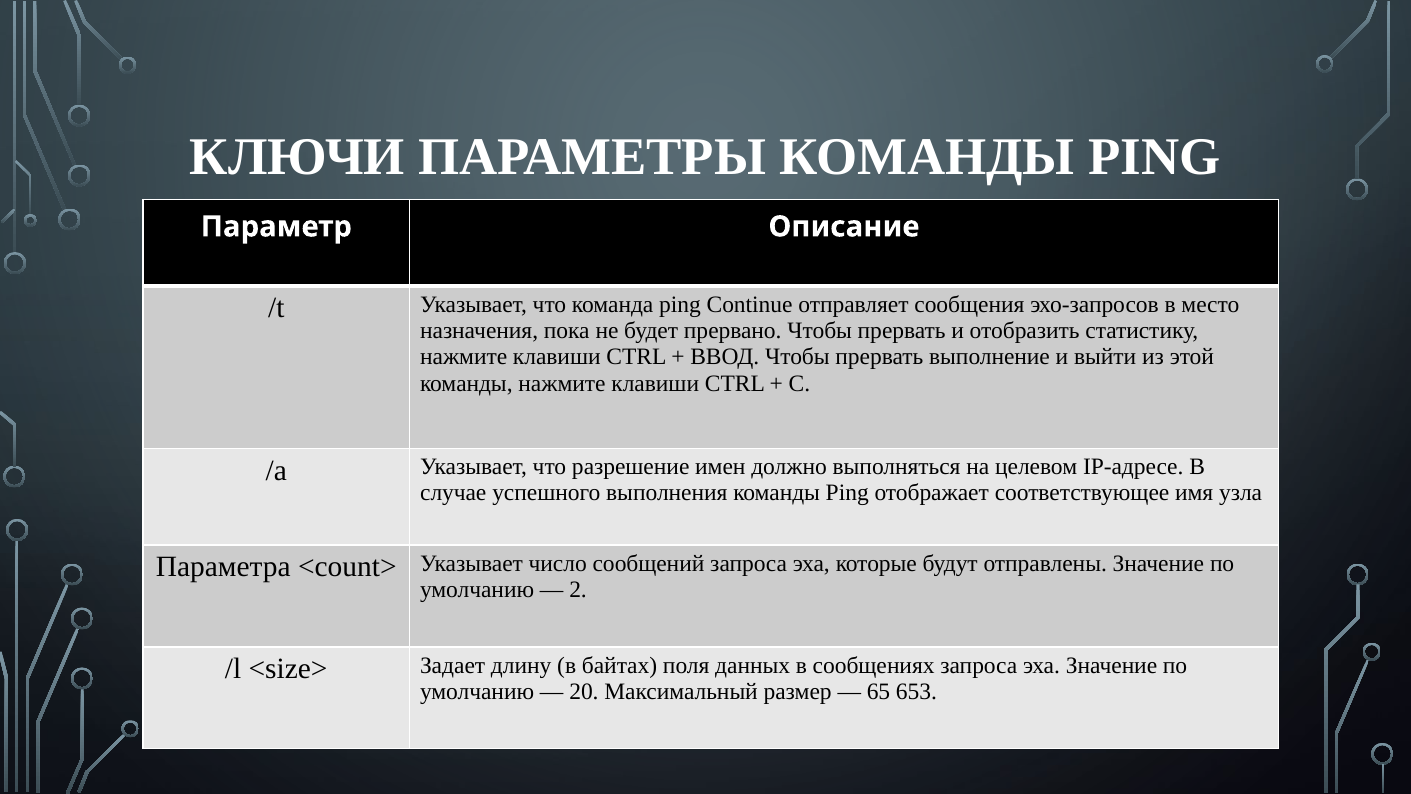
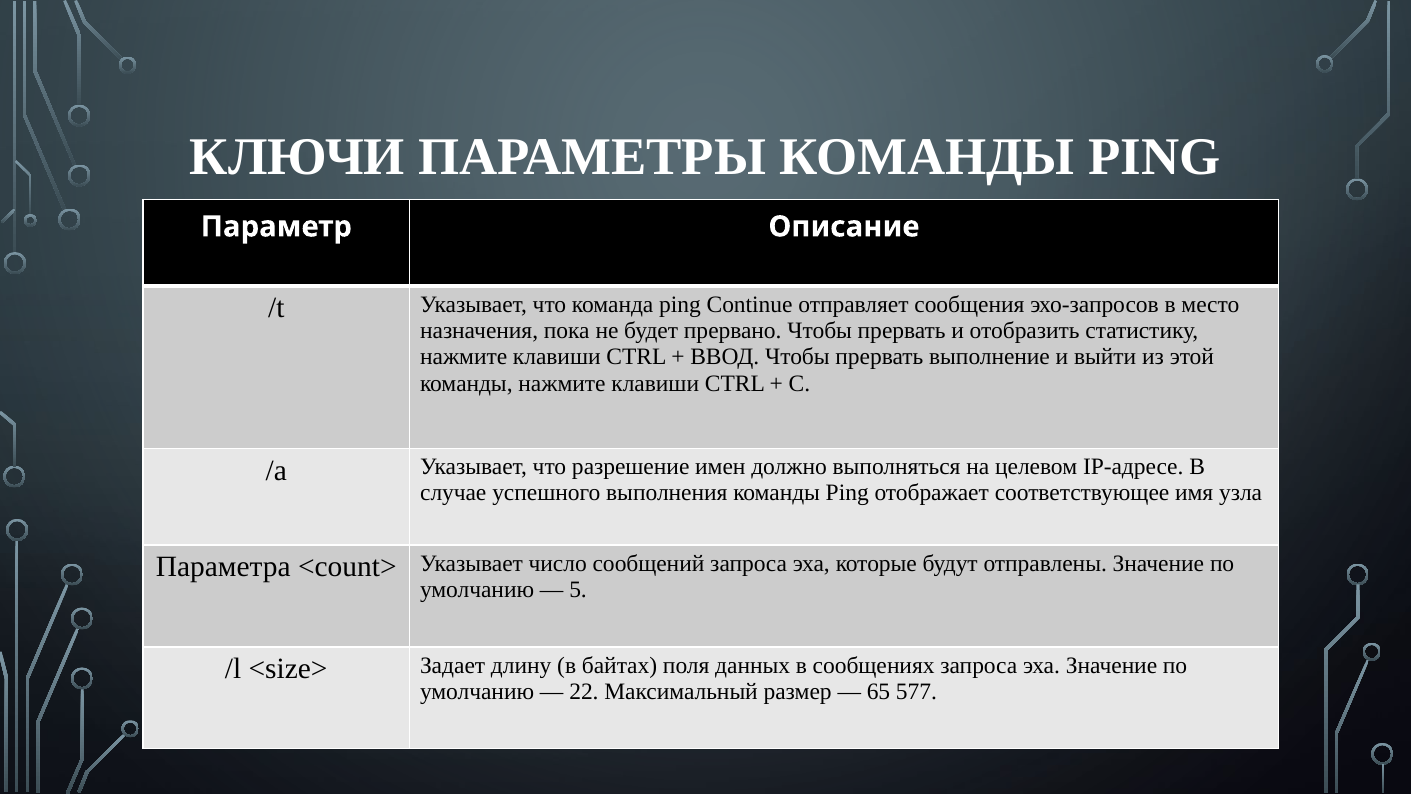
2: 2 -> 5 (578, 590)
20: 20 -> 22 (584, 691)
653: 653 -> 577 (916, 691)
